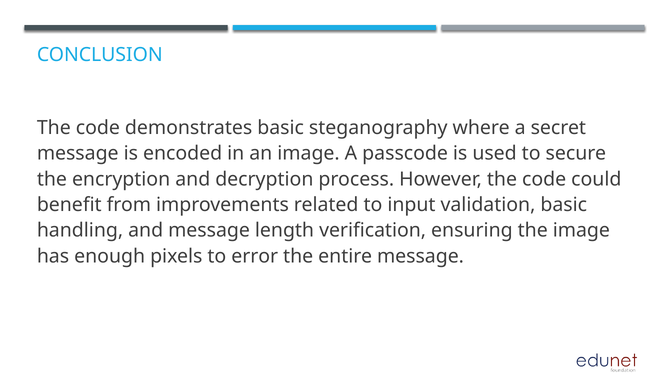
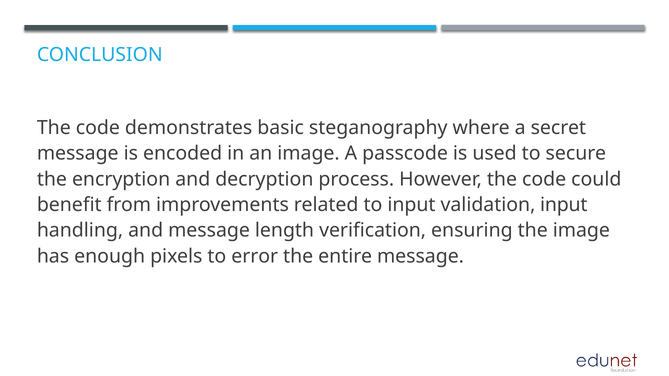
validation basic: basic -> input (564, 205)
